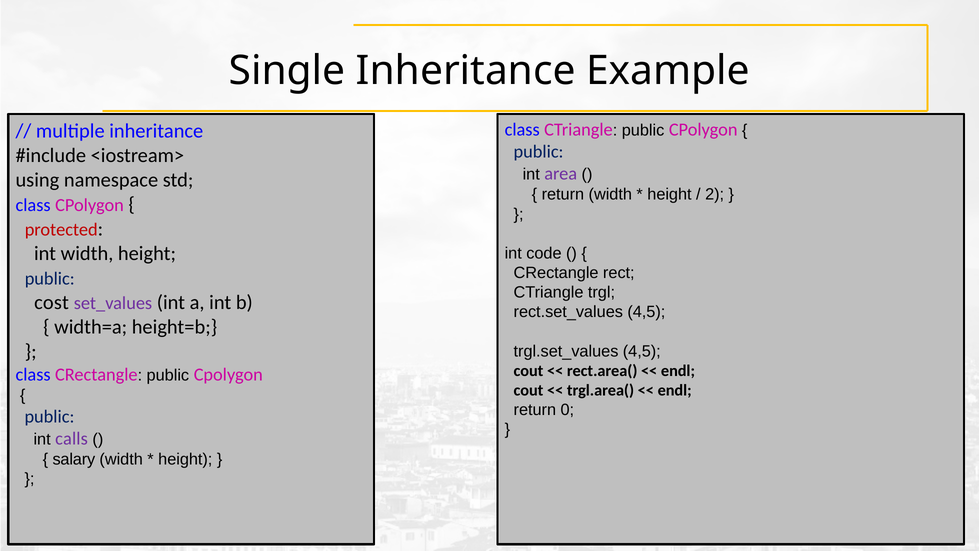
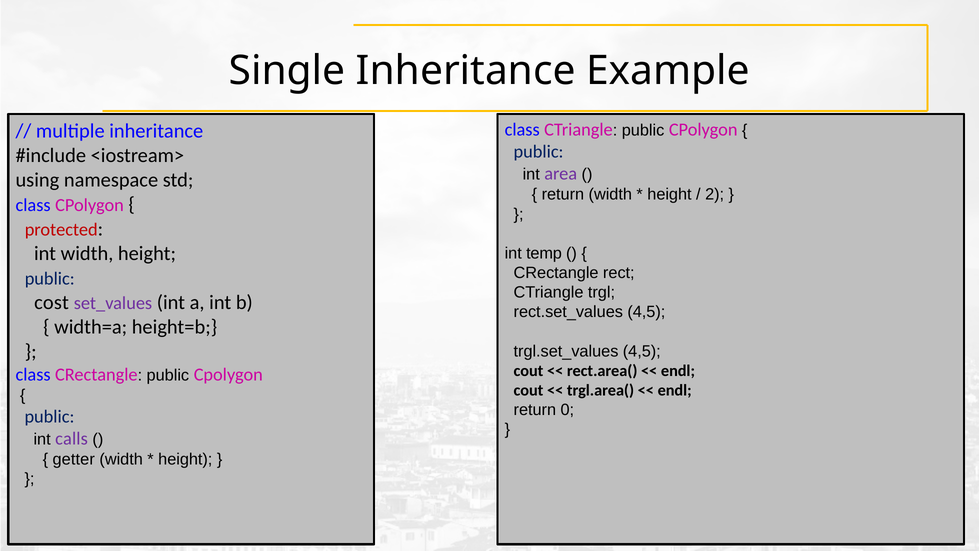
code: code -> temp (544, 253)
salary: salary -> getter (74, 459)
